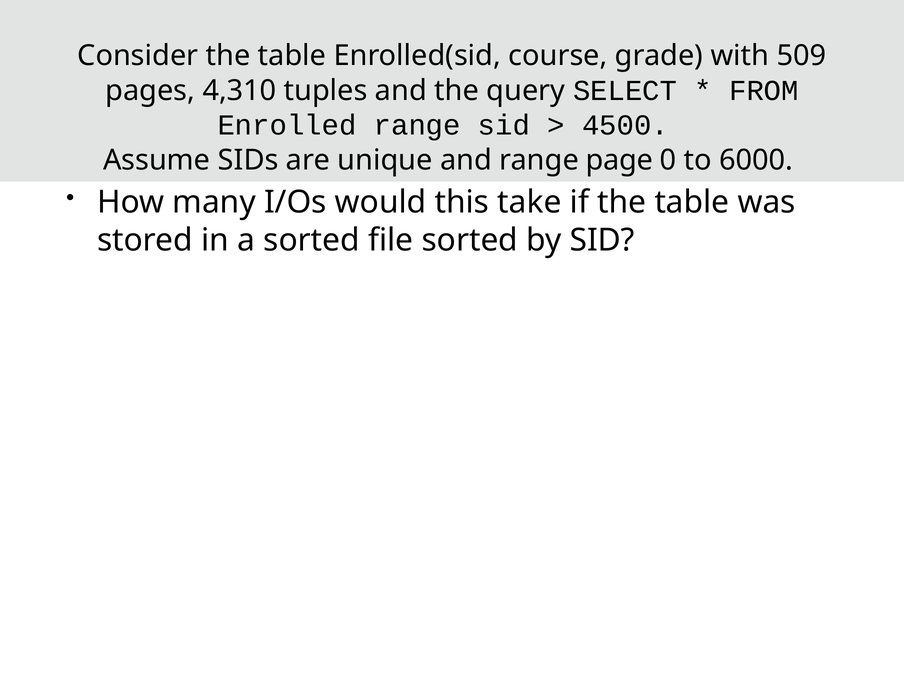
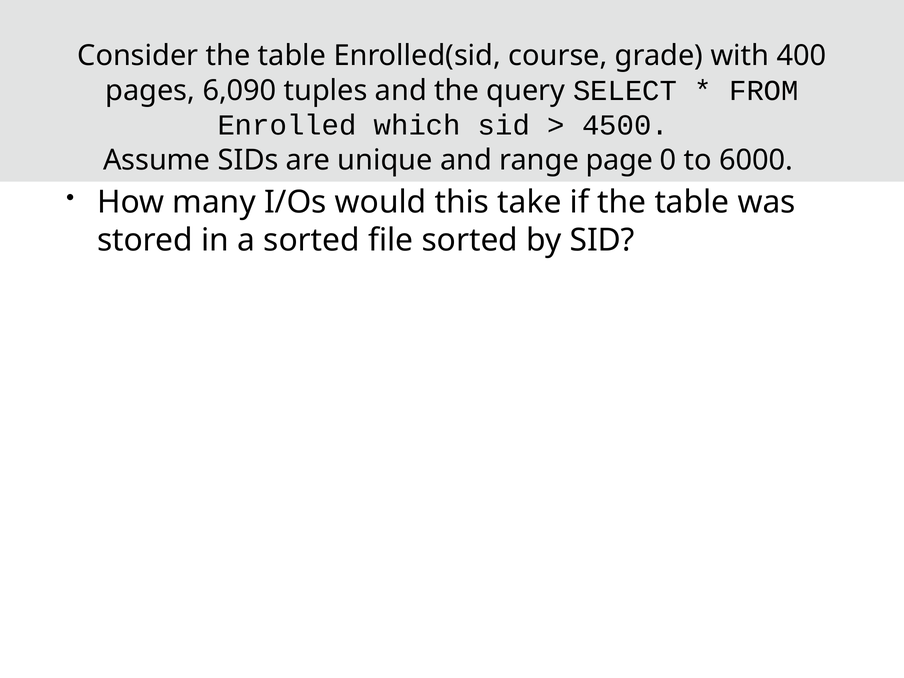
509: 509 -> 400 (801, 56)
4,310: 4,310 -> 6,090 (239, 91)
Enrolled range: range -> which (417, 125)
